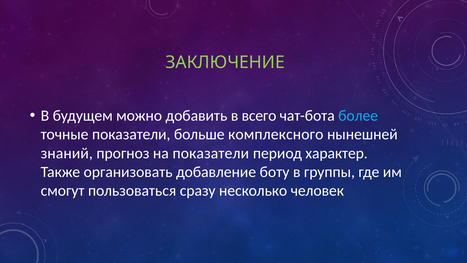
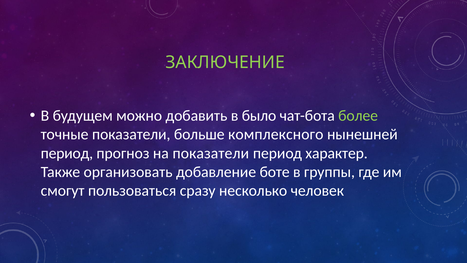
всего: всего -> было (259, 116)
более colour: light blue -> light green (358, 116)
знаний: знаний -> период (67, 153)
боту: боту -> боте (275, 172)
